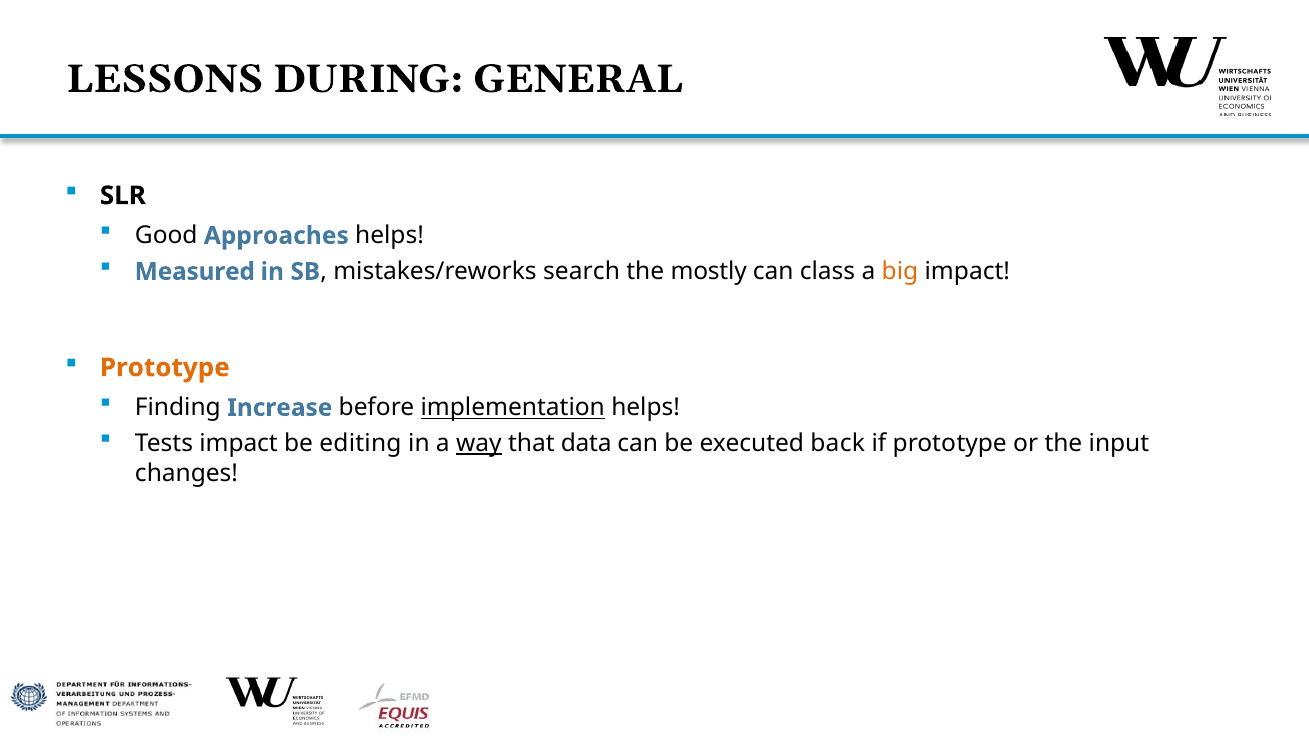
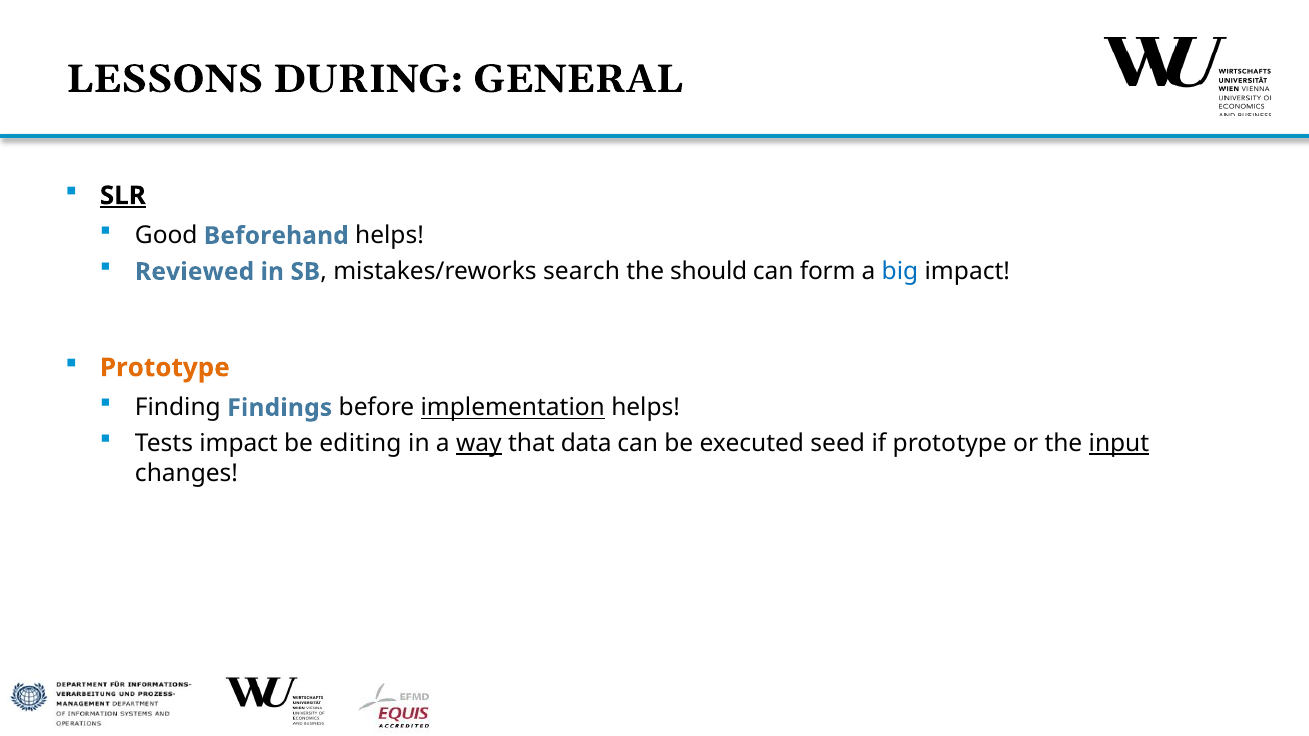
SLR underline: none -> present (123, 196)
Approaches: Approaches -> Beforehand (276, 236)
Measured: Measured -> Reviewed (195, 272)
mostly: mostly -> should (709, 272)
class: class -> form (828, 272)
big colour: orange -> blue (900, 272)
Increase: Increase -> Findings (280, 408)
back: back -> seed (838, 444)
input underline: none -> present (1119, 444)
